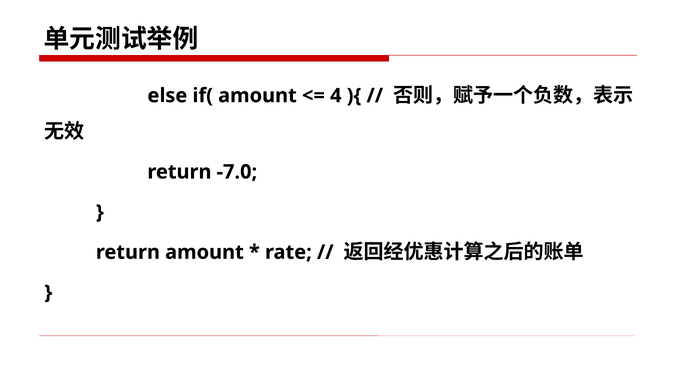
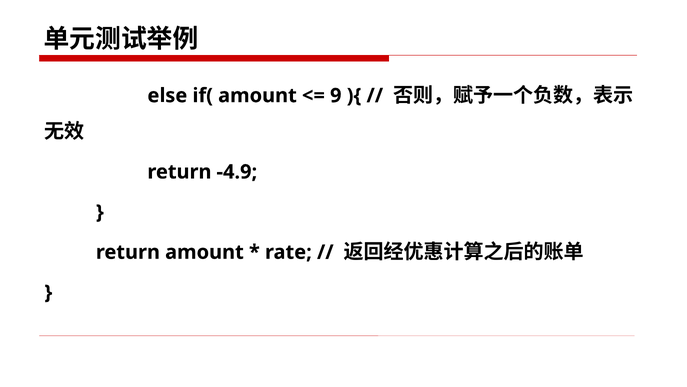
4: 4 -> 9 (336, 95)
-7.0: -7.0 -> -4.9 (237, 172)
